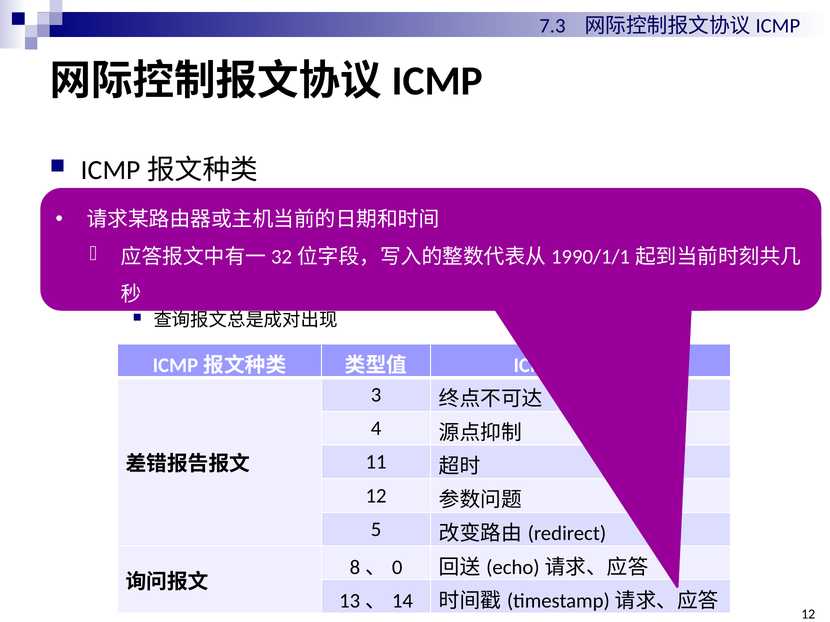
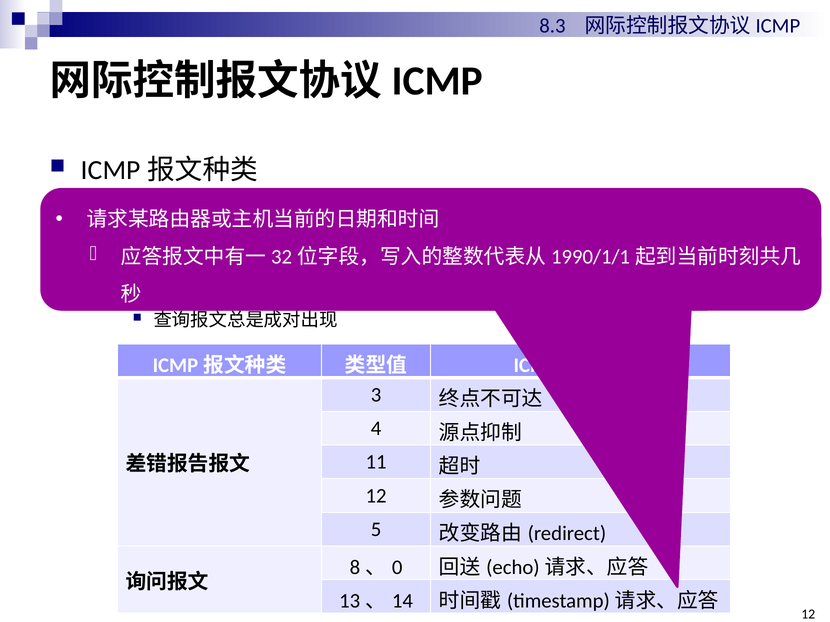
7.3: 7.3 -> 8.3 (552, 26)
